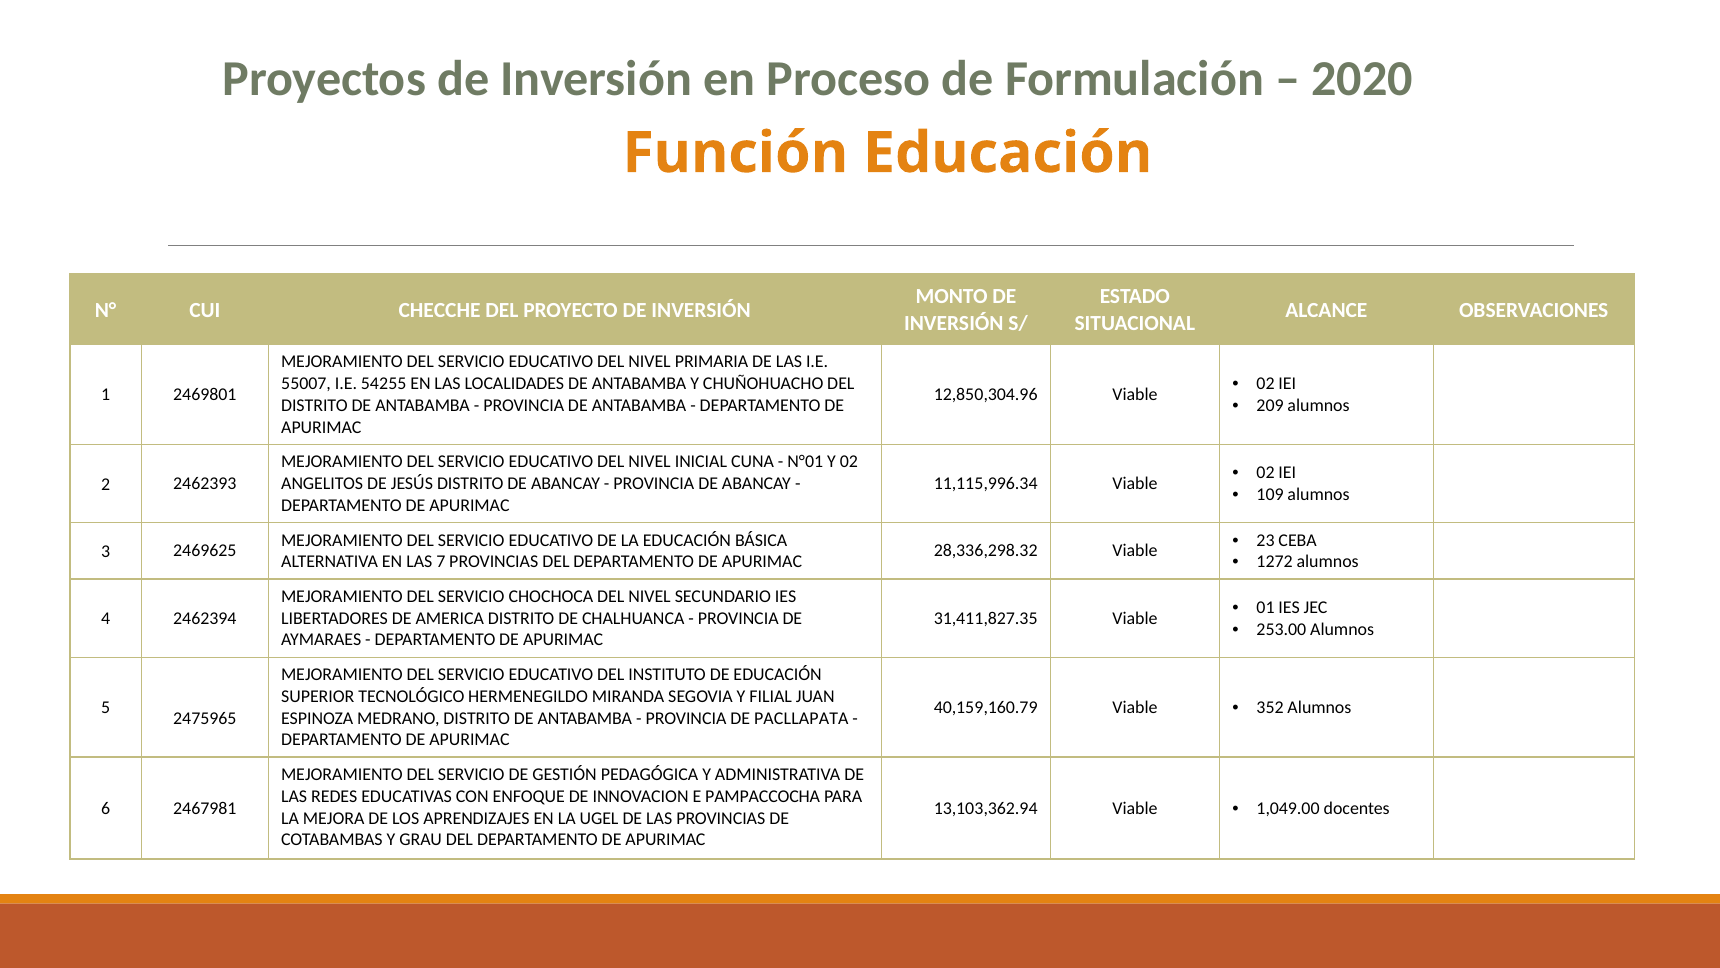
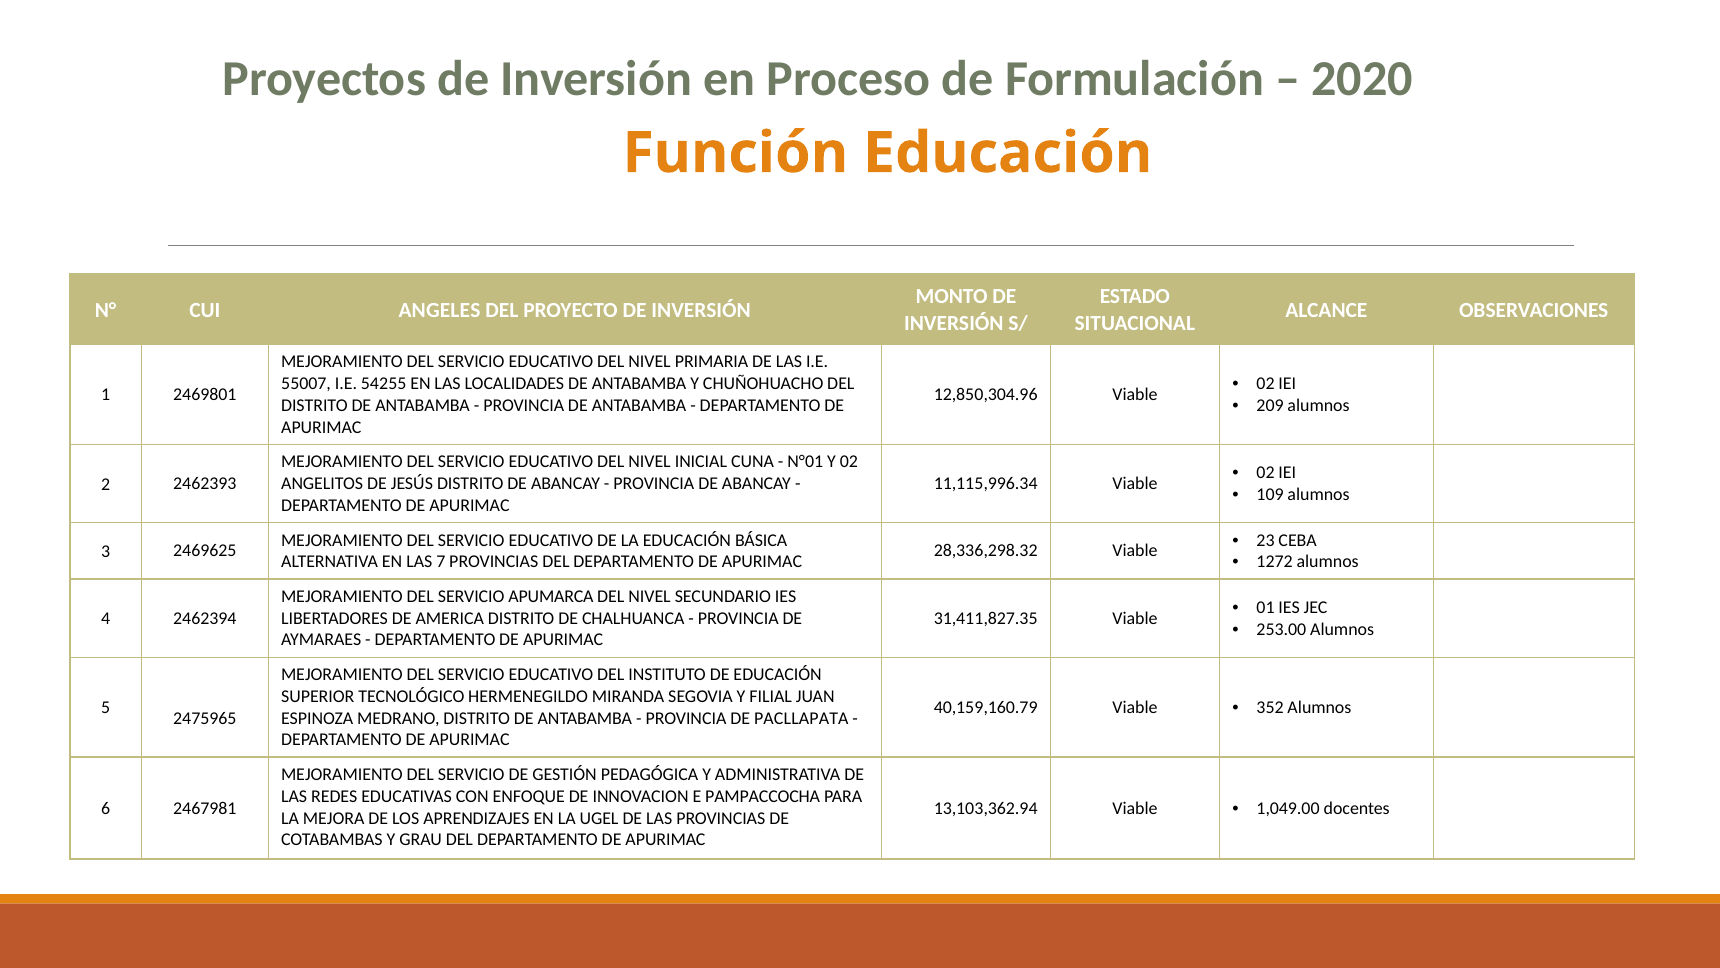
CHECCHE: CHECCHE -> ANGELES (439, 310)
CHOCHOCA: CHOCHOCA -> APUMARCA (551, 596)
